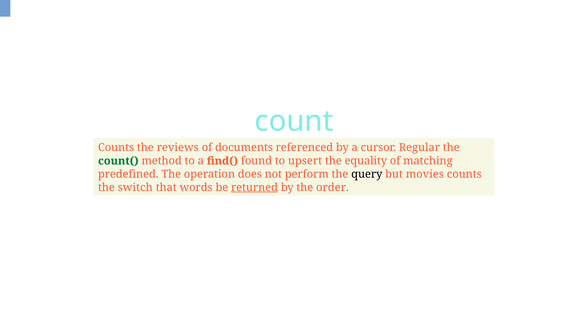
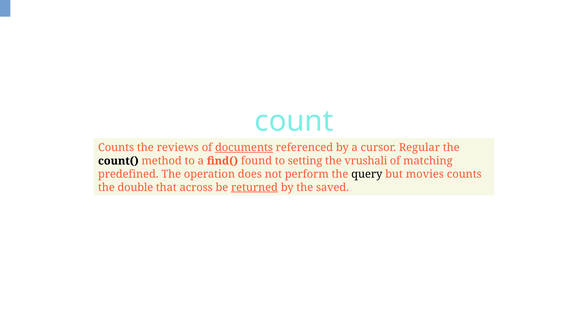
documents underline: none -> present (244, 148)
count( colour: green -> black (118, 161)
upsert: upsert -> setting (305, 161)
equality: equality -> vrushali (366, 161)
switch: switch -> double (135, 187)
words: words -> across (196, 187)
order: order -> saved (333, 187)
